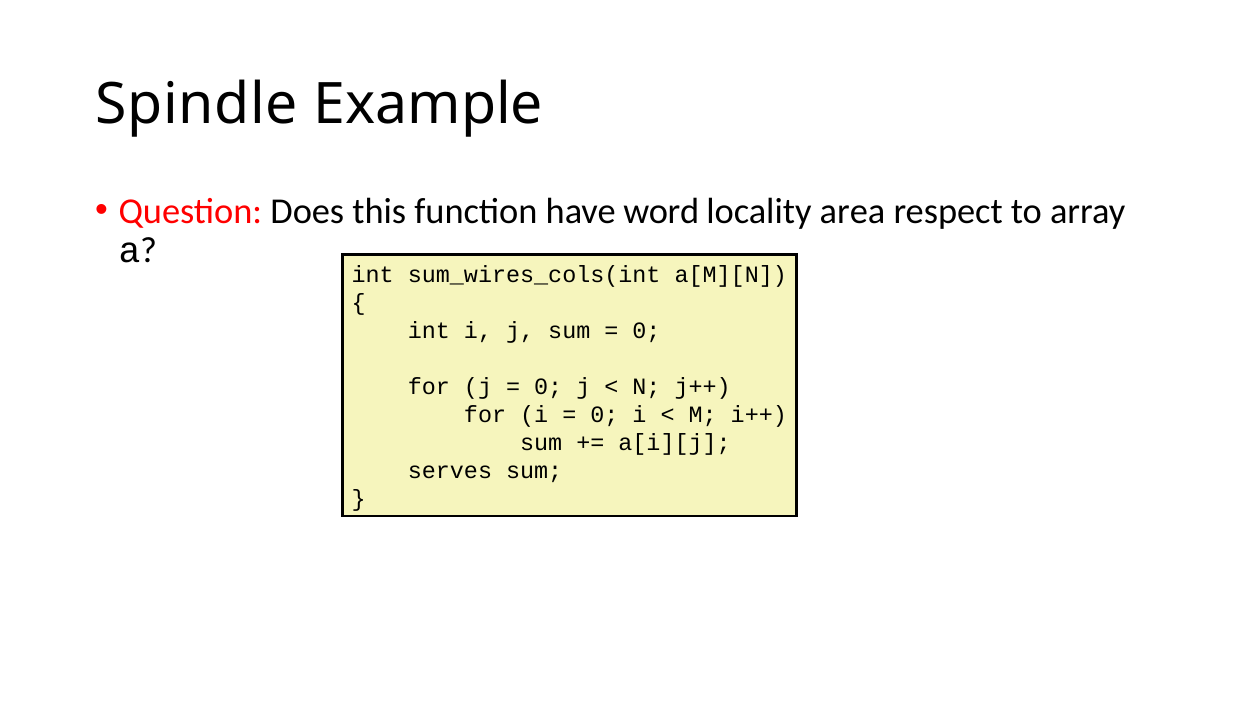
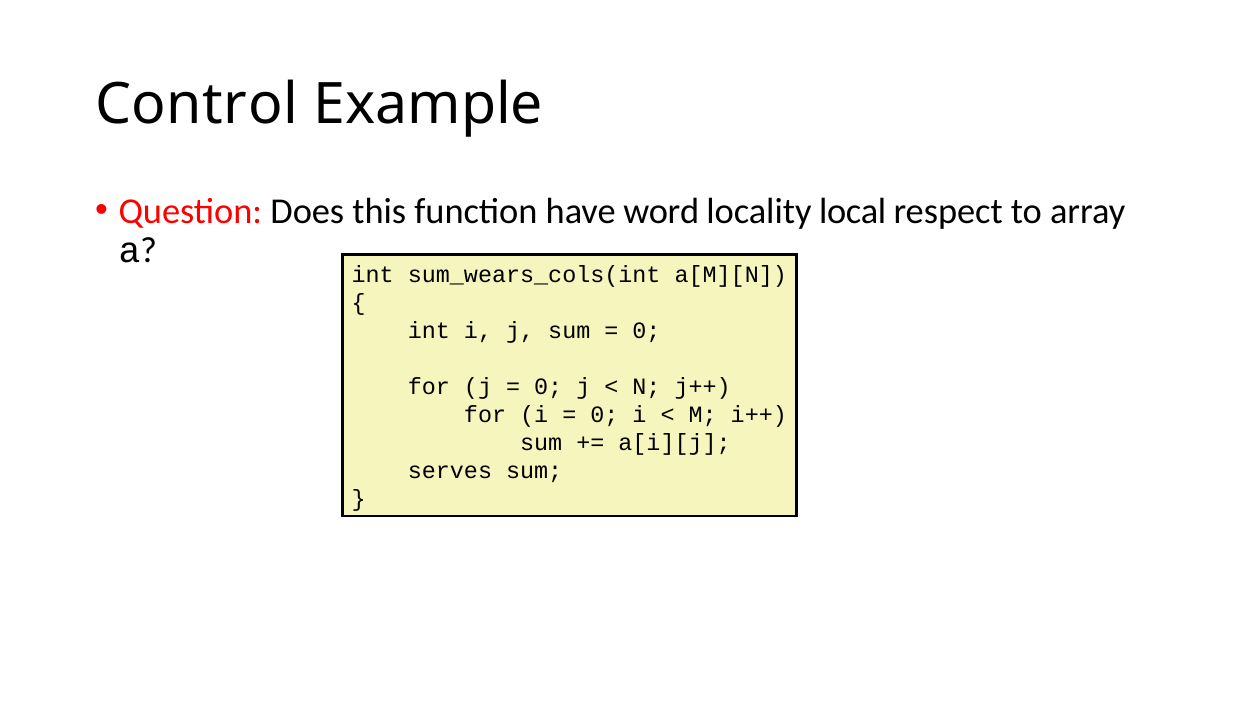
Spindle: Spindle -> Control (197, 105)
area: area -> local (853, 211)
sum_wires_cols(int: sum_wires_cols(int -> sum_wears_cols(int (534, 275)
